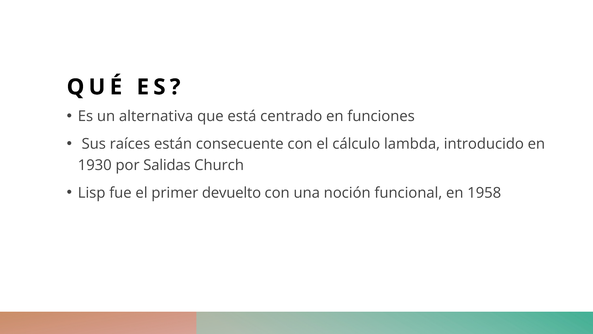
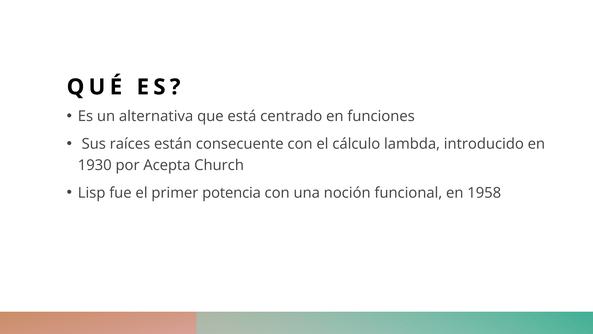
Salidas: Salidas -> Acepta (167, 165)
devuelto: devuelto -> potencia (232, 193)
